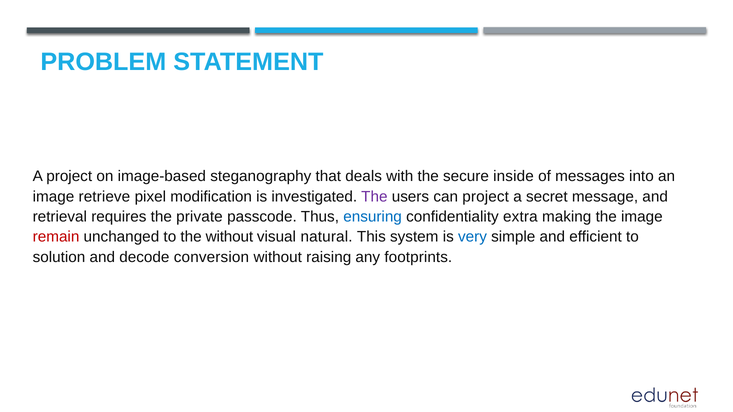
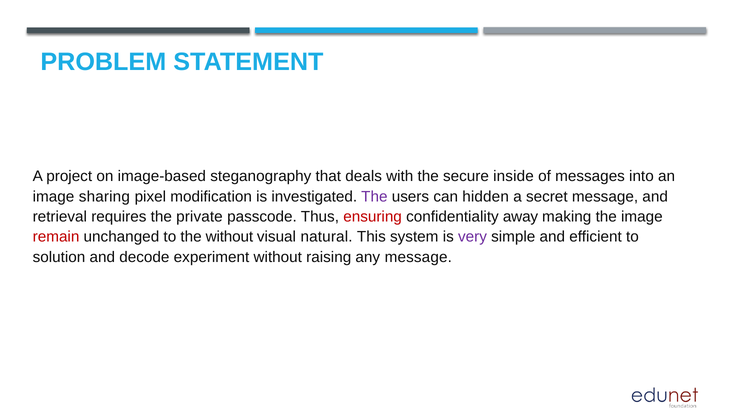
retrieve: retrieve -> sharing (104, 197)
can project: project -> hidden (486, 197)
ensuring colour: blue -> red (373, 217)
extra: extra -> away (521, 217)
very colour: blue -> purple (472, 237)
conversion: conversion -> experiment (212, 257)
any footprints: footprints -> message (418, 257)
